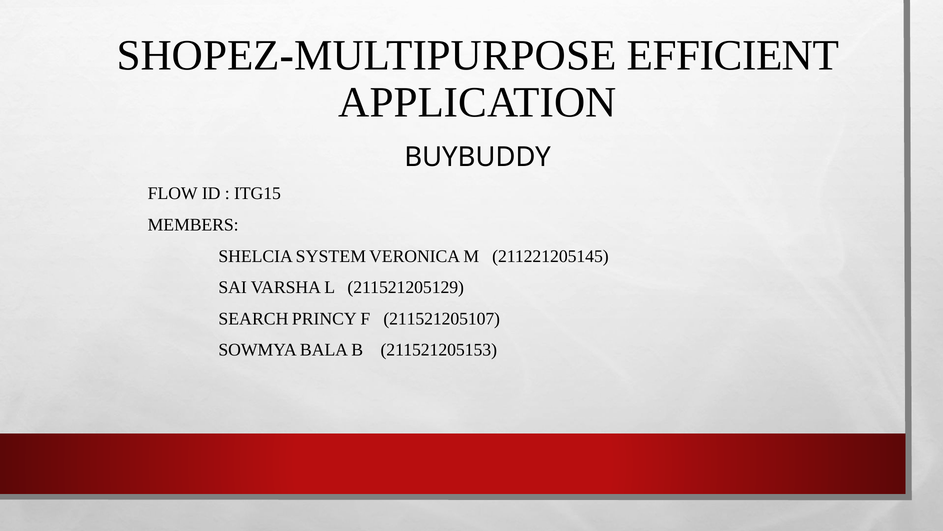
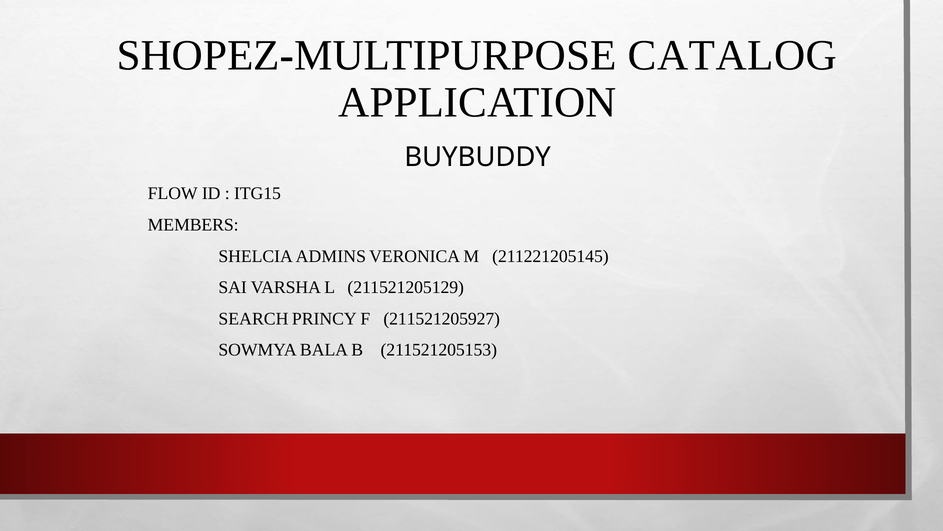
EFFICIENT: EFFICIENT -> CATALOG (732, 56)
SYSTEM: SYSTEM -> ADMINS (331, 256)
211521205107: 211521205107 -> 211521205927 (442, 318)
